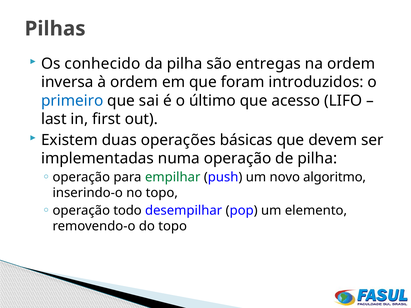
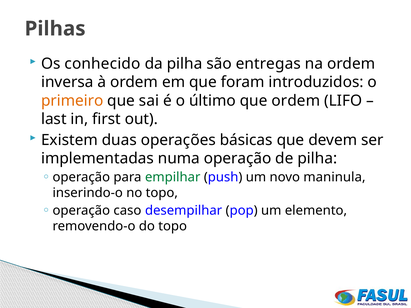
primeiro colour: blue -> orange (72, 101)
que acesso: acesso -> ordem (296, 101)
algoritmo: algoritmo -> maninula (334, 177)
todo: todo -> caso (127, 211)
